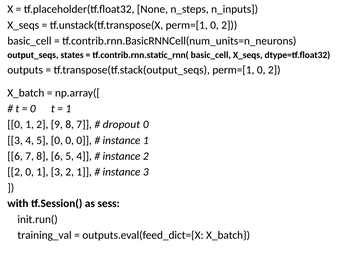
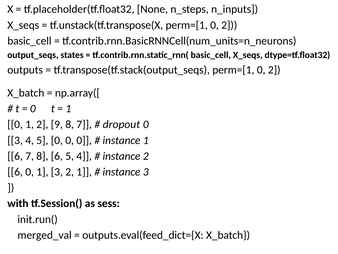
2: 2 -> 6 (15, 172)
training_val: training_val -> merged_val (45, 235)
